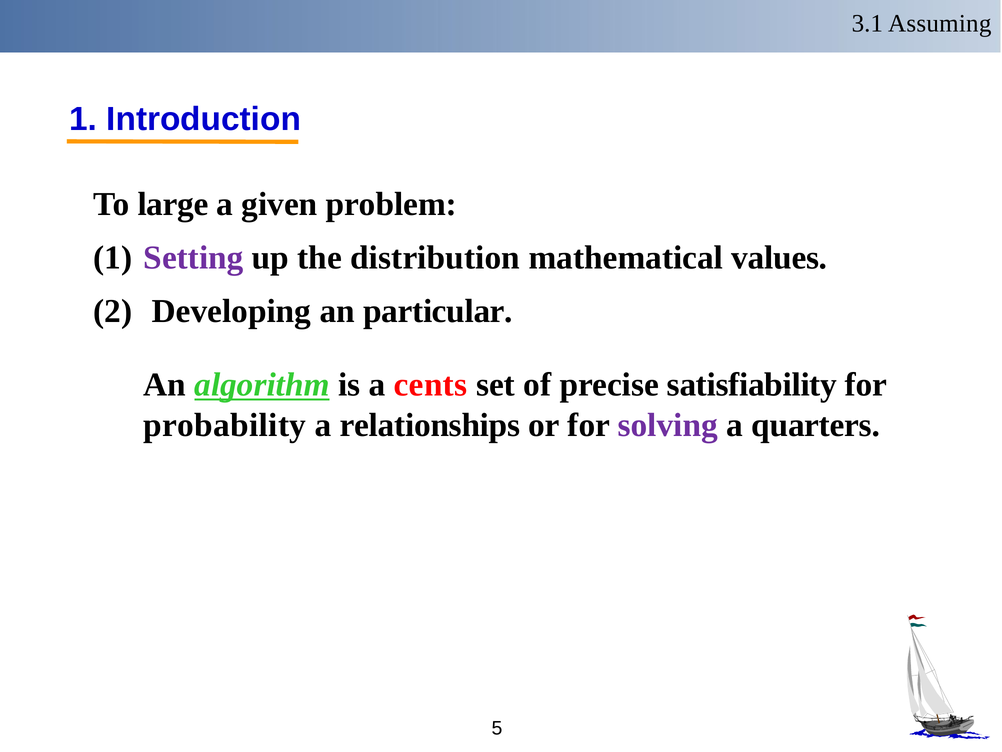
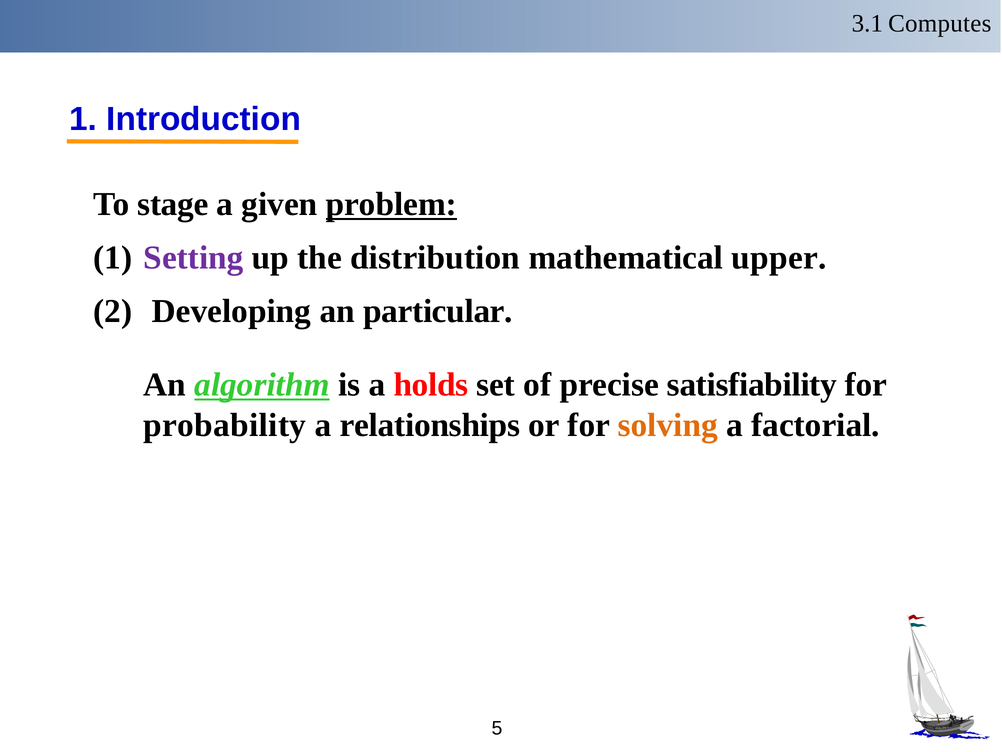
Assuming: Assuming -> Computes (940, 23)
large: large -> stage (173, 204)
problem underline: none -> present (391, 204)
values: values -> upper (779, 258)
cents: cents -> holds (431, 385)
solving colour: purple -> orange (668, 425)
quarters: quarters -> factorial (816, 425)
